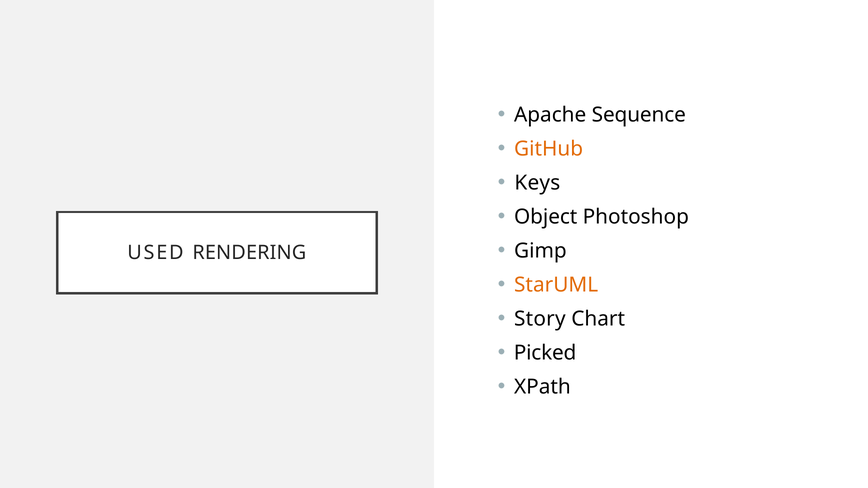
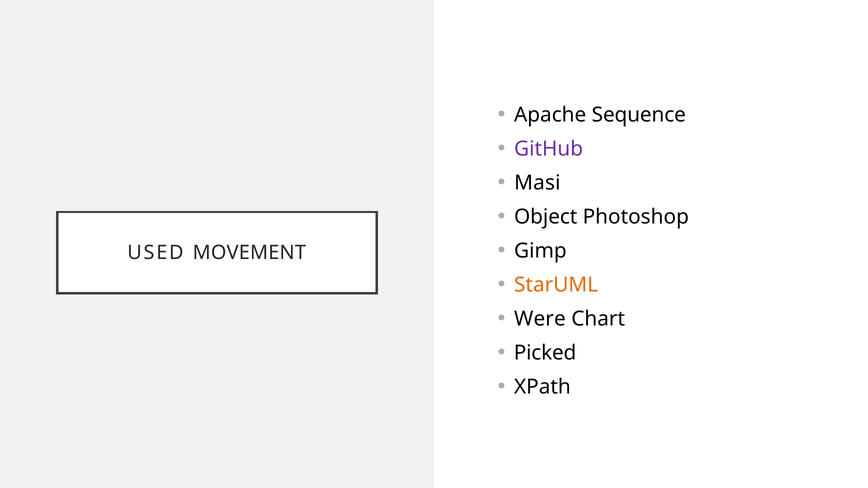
GitHub colour: orange -> purple (549, 149)
Keys: Keys -> Masi (537, 183)
RENDERING: RENDERING -> MOVEMENT (249, 253)
Story: Story -> Were (540, 319)
